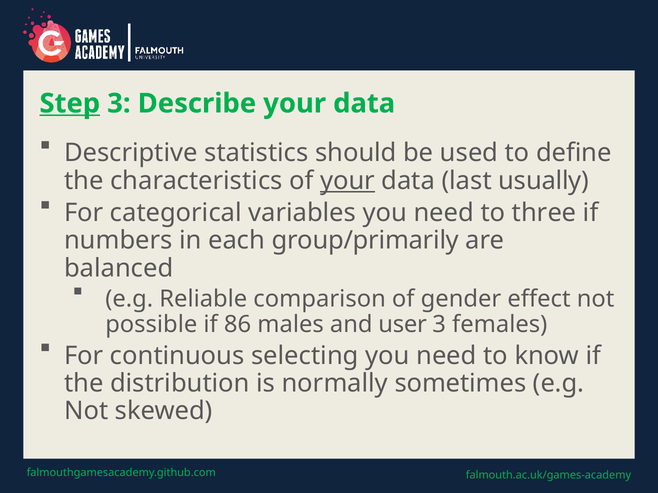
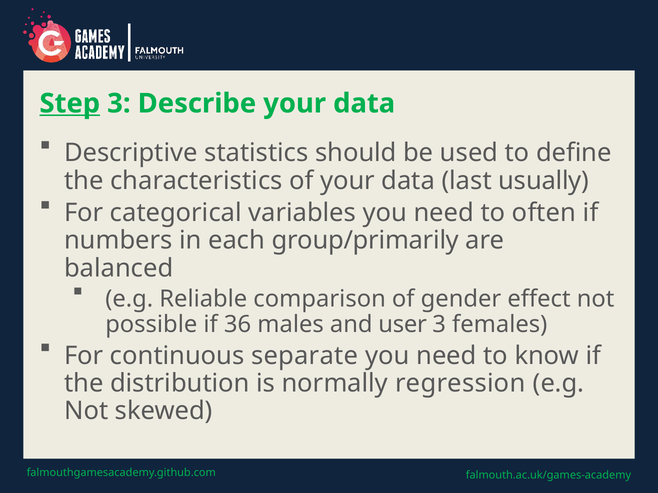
your underline: present -> none (347, 181)
three: three -> often (544, 213)
86: 86 -> 36 (238, 325)
selecting: selecting -> separate (305, 356)
sometimes: sometimes -> regression (460, 384)
